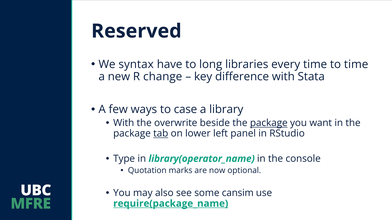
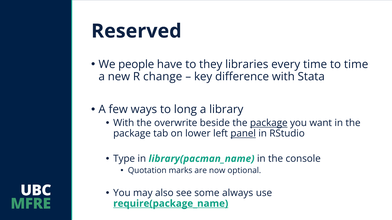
syntax: syntax -> people (136, 65)
long: long -> they (211, 65)
case: case -> long (185, 110)
tab underline: present -> none (161, 134)
panel underline: none -> present (243, 134)
library(operator_name: library(operator_name -> library(pacman_name (202, 159)
cansim: cansim -> always (238, 193)
